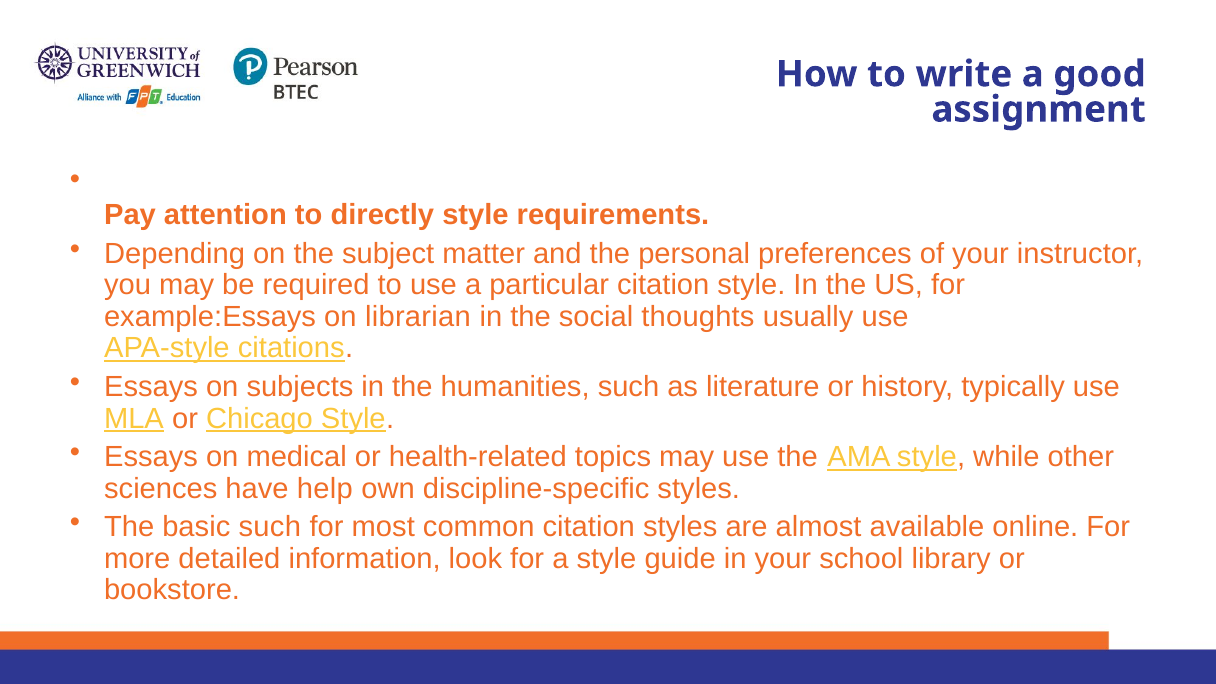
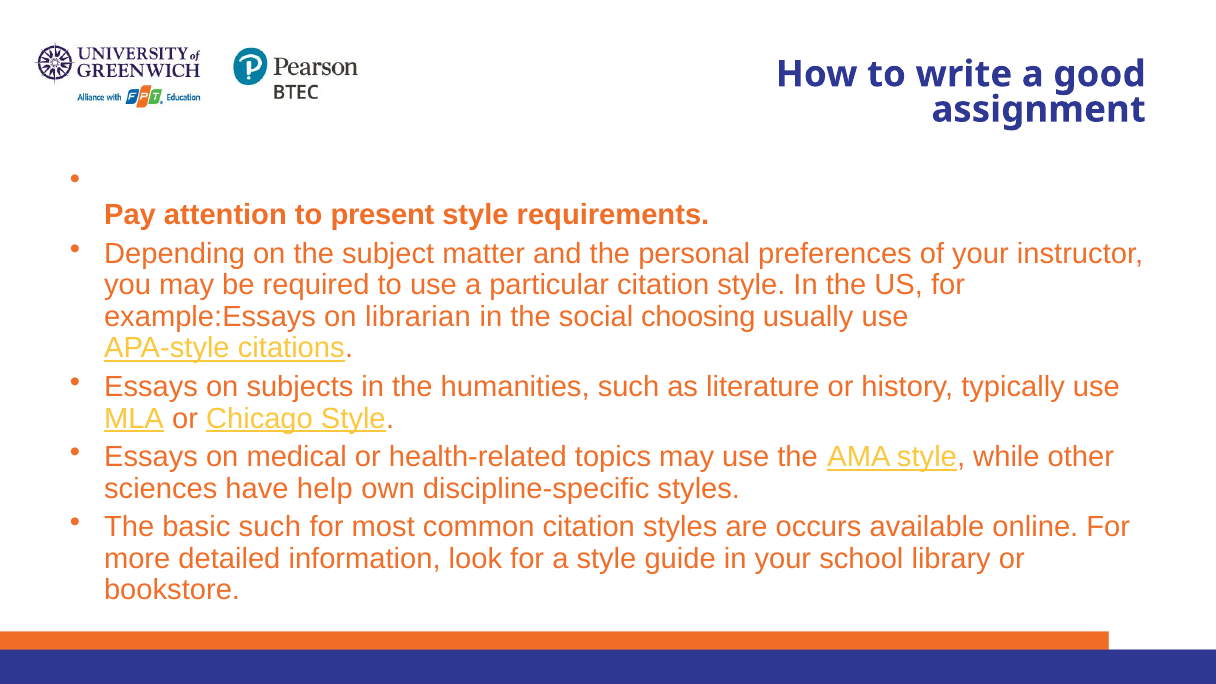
directly: directly -> present (382, 215)
thoughts: thoughts -> choosing (698, 317)
almost: almost -> occurs (819, 527)
